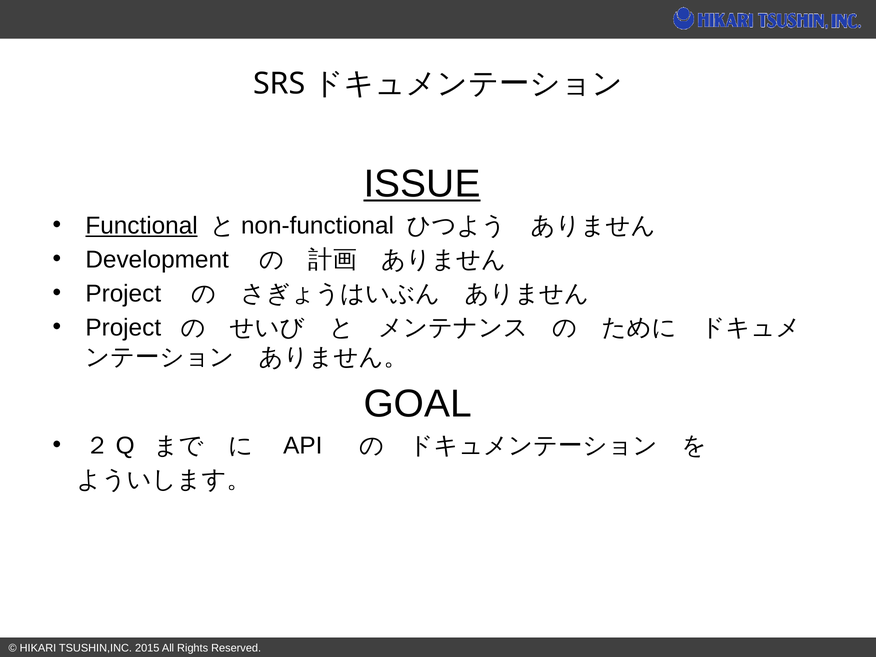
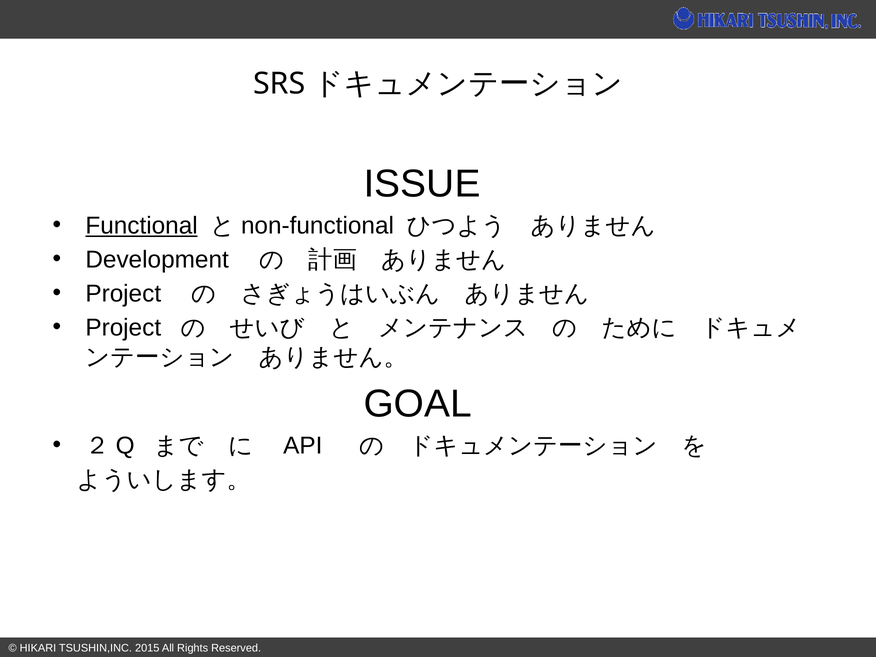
ISSUE underline: present -> none (422, 184)
